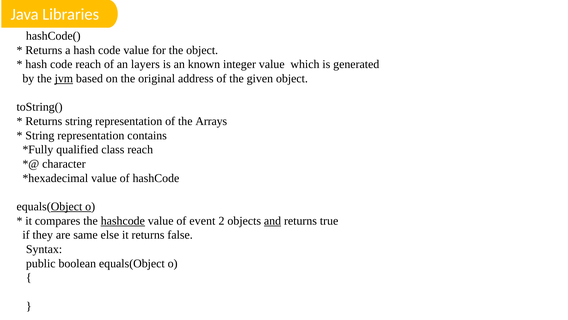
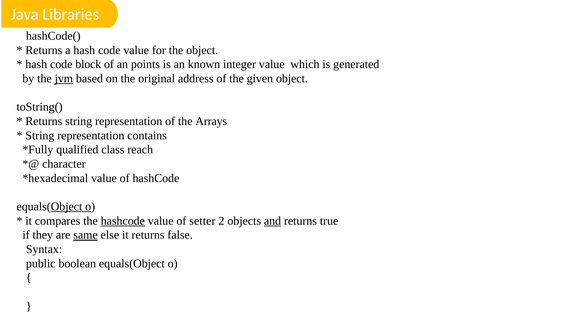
code reach: reach -> block (88, 64)
layers: layers -> points (145, 64)
event: event -> setter (202, 220)
same underline: none -> present (86, 235)
